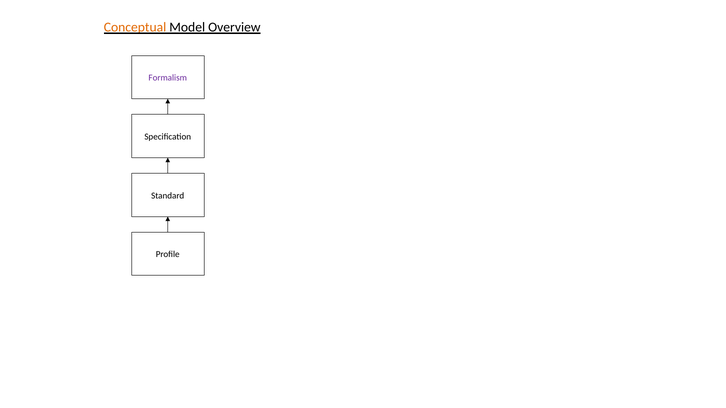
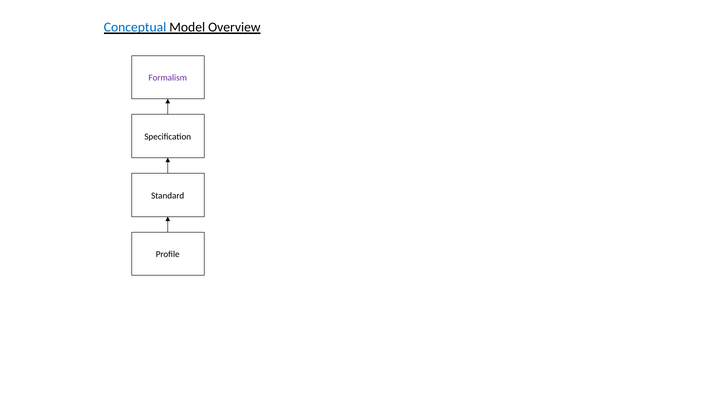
Conceptual colour: orange -> blue (135, 27)
